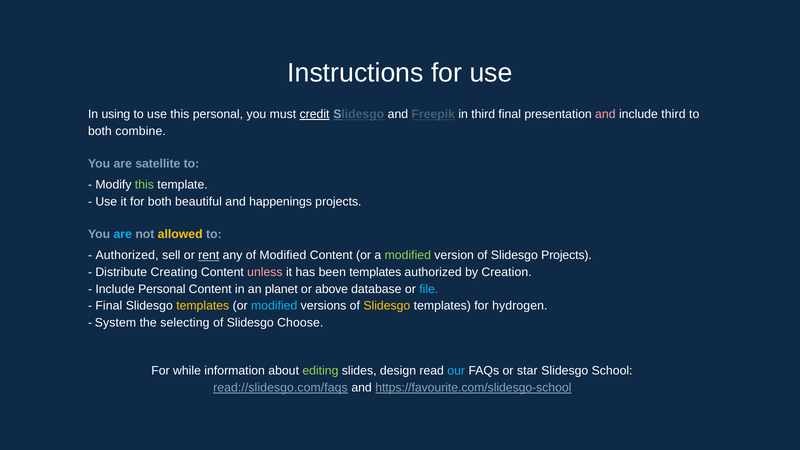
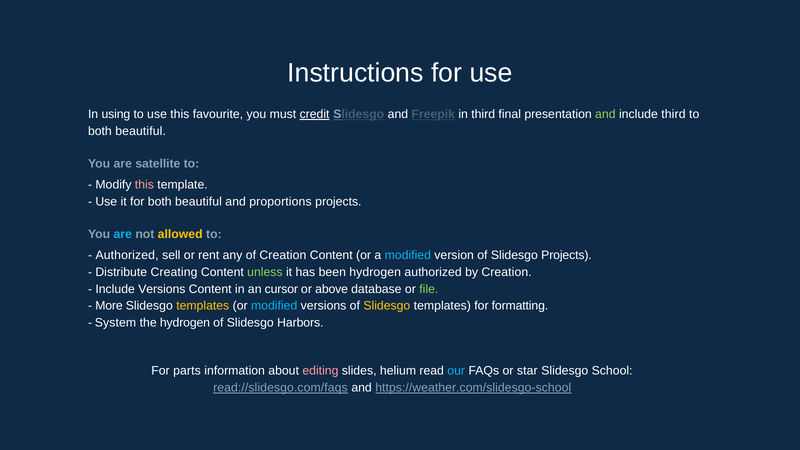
this personal: personal -> favourite (218, 114)
and colour: pink -> light green (605, 114)
combine: combine -> beautiful (141, 131)
this colour: light green -> pink (144, 185)
happenings: happenings -> proportions (280, 202)
rent underline: present -> none (209, 255)
of Modified: Modified -> Creation (283, 255)
modified colour: light green -> light blue (408, 255)
unless colour: pink -> light green (265, 272)
been templates: templates -> hydrogen (375, 272)
Include Personal: Personal -> Versions (162, 289)
planet: planet -> cursor (281, 289)
file colour: light blue -> light green (429, 289)
Final: Final -> More (109, 306)
hydrogen: hydrogen -> formatting (520, 306)
the selecting: selecting -> hydrogen (185, 323)
Choose: Choose -> Harbors (300, 323)
while: while -> parts (187, 371)
editing colour: light green -> pink (320, 371)
design: design -> helium (398, 371)
https://favourite.com/slidesgo-school: https://favourite.com/slidesgo-school -> https://weather.com/slidesgo-school (473, 388)
